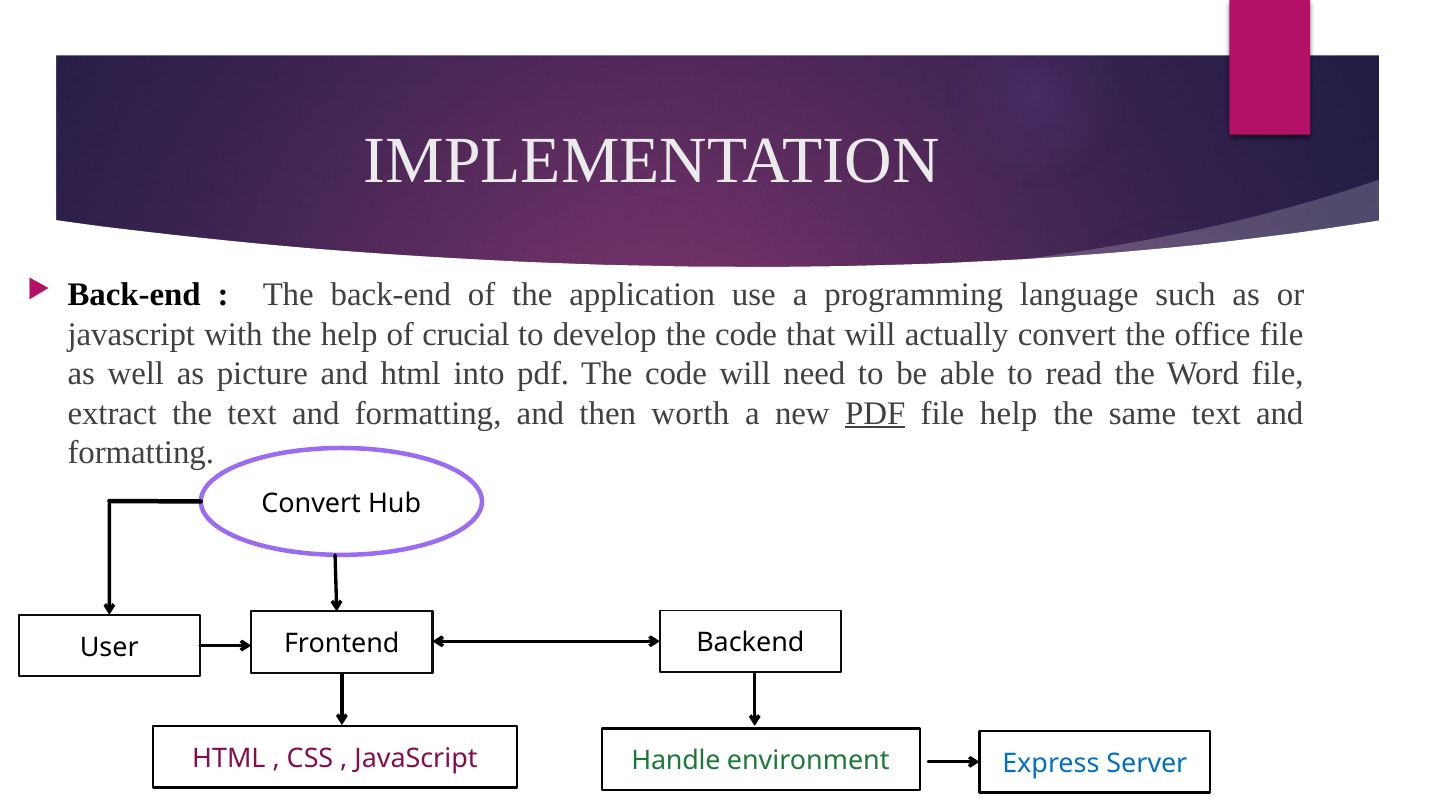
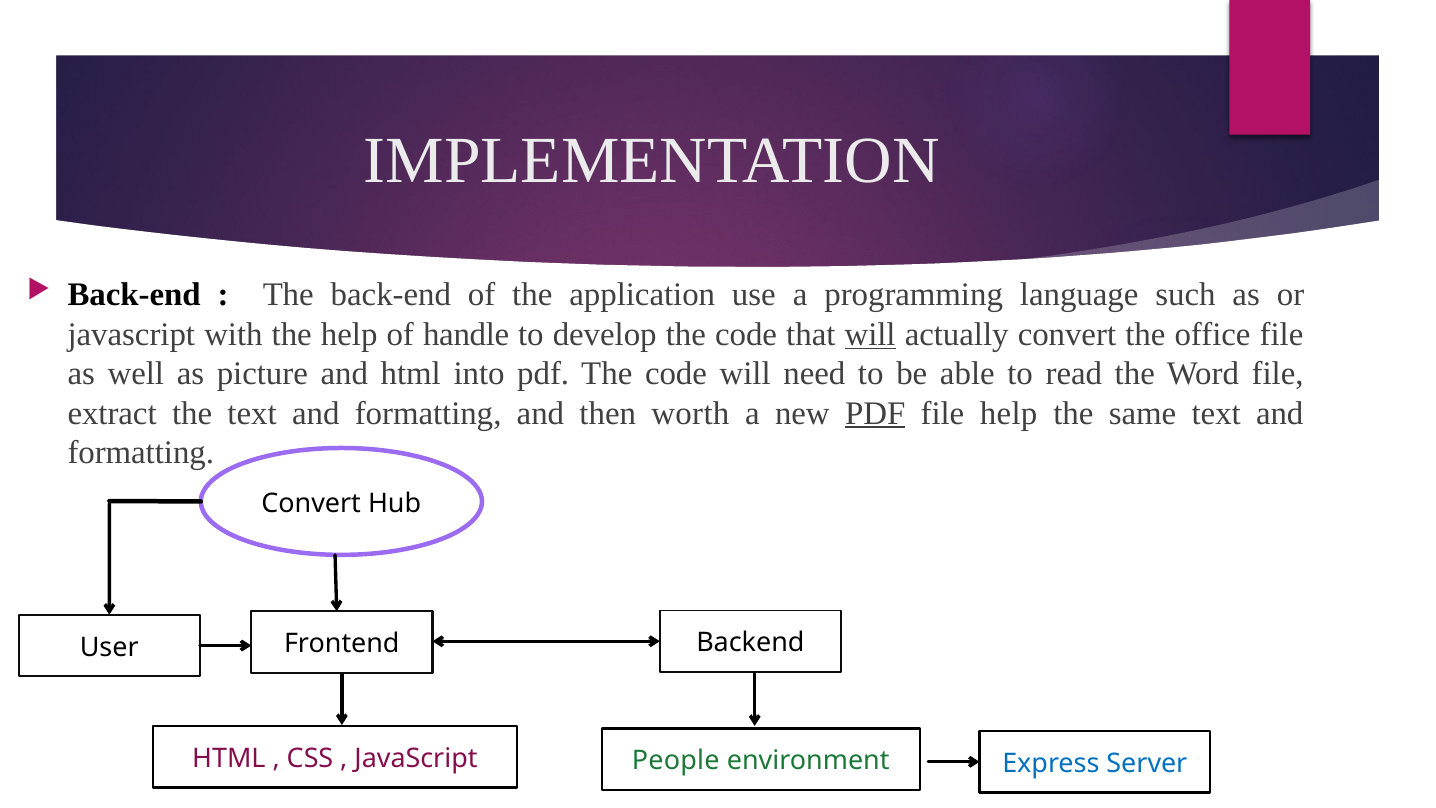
crucial: crucial -> handle (466, 334)
will underline: none -> present (870, 334)
Handle: Handle -> People (676, 761)
